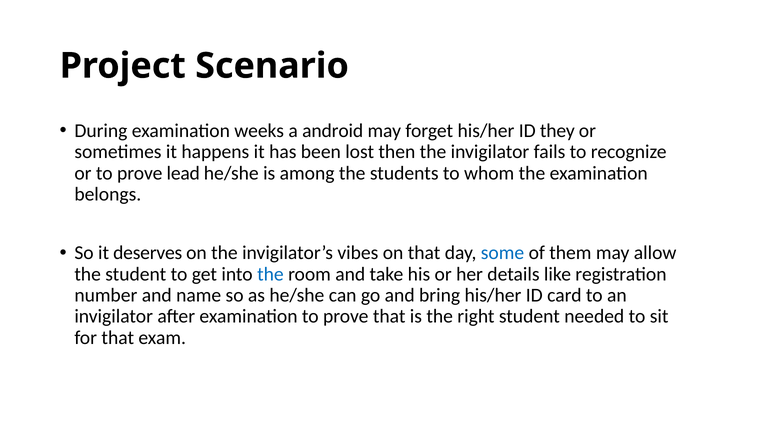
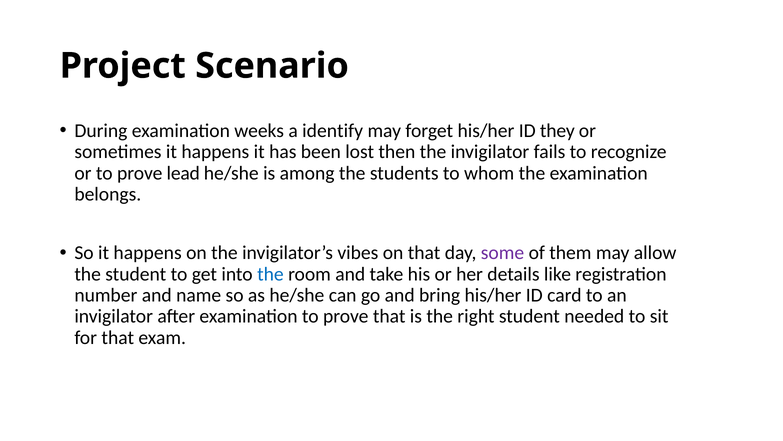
android: android -> identify (333, 131)
So it deserves: deserves -> happens (148, 253)
some colour: blue -> purple (503, 253)
